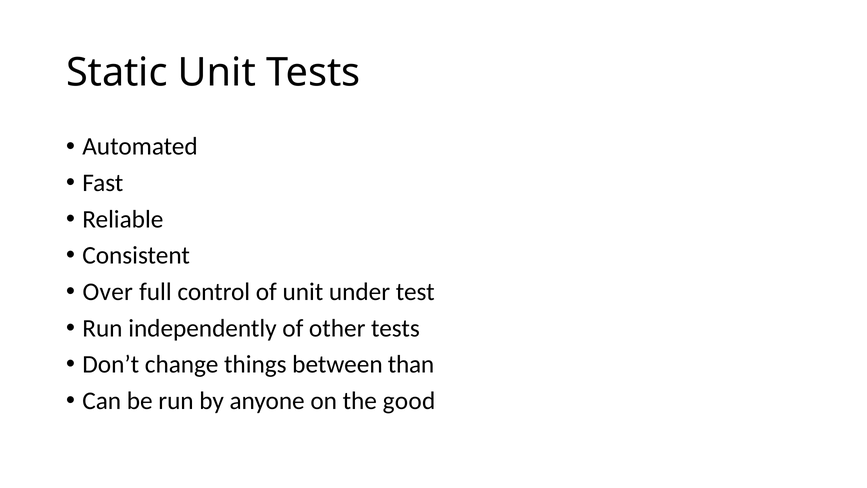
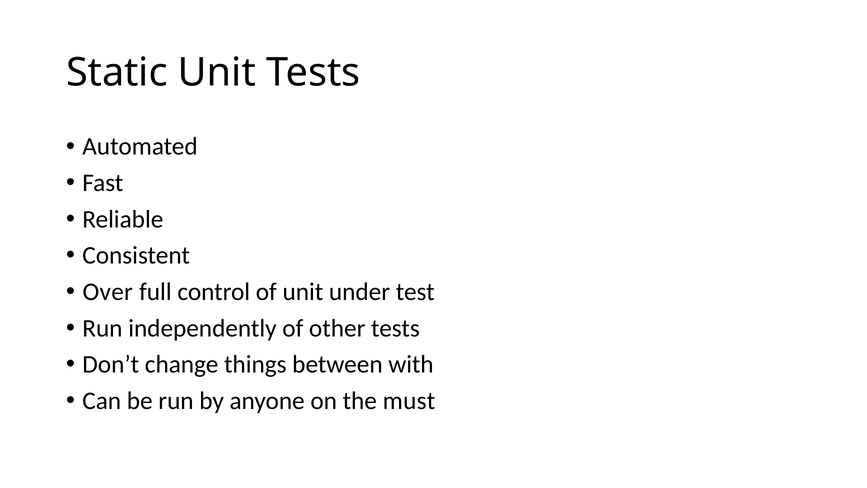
than: than -> with (411, 364)
good: good -> must (409, 401)
